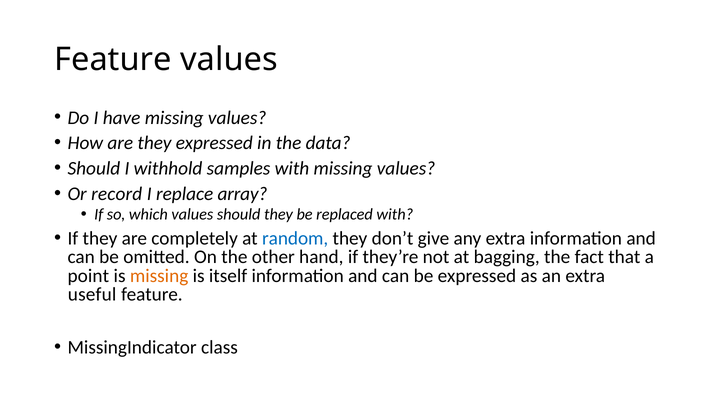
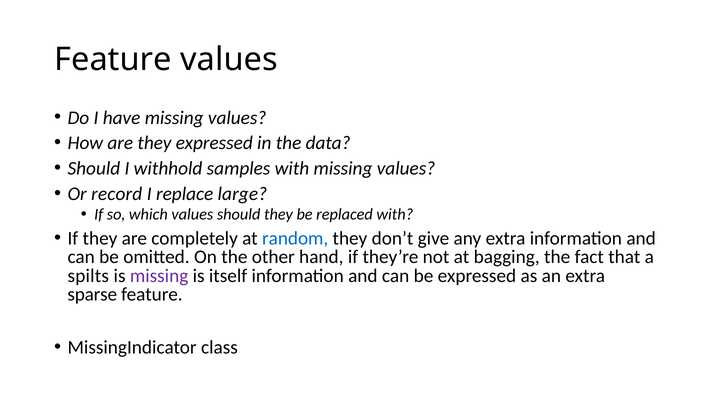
array: array -> large (242, 194)
point: point -> spilts (88, 276)
missing colour: orange -> purple (159, 276)
useful: useful -> sparse (92, 294)
